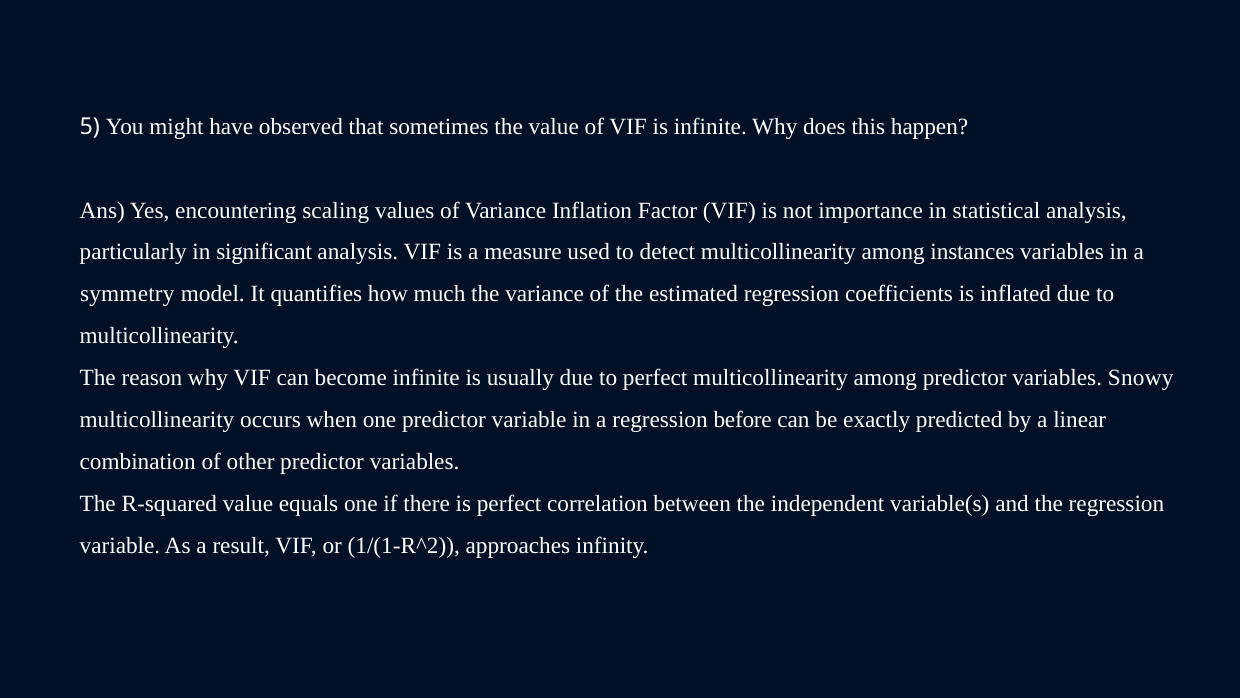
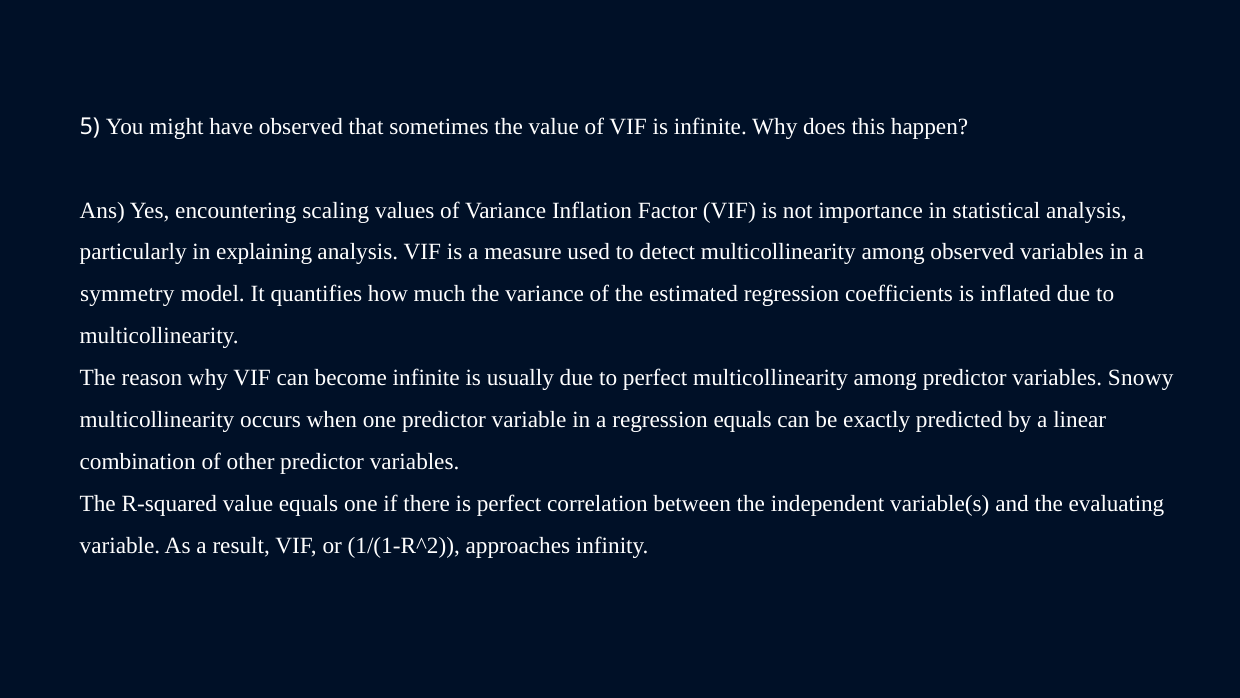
significant: significant -> explaining (264, 252)
among instances: instances -> observed (972, 252)
regression before: before -> equals (743, 420)
the regression: regression -> evaluating (1117, 503)
